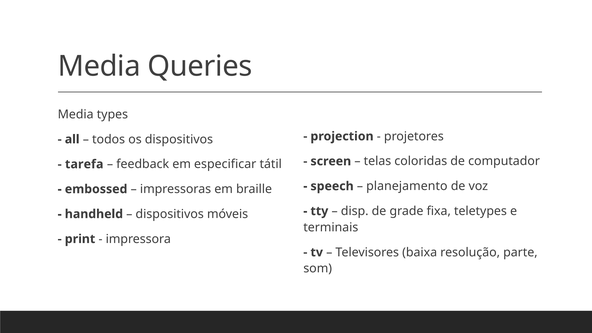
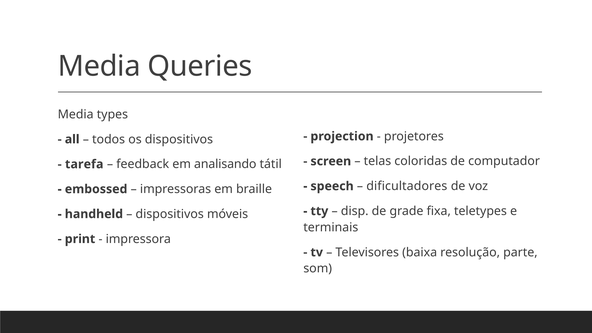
especificar: especificar -> analisando (225, 164)
planejamento: planejamento -> dificultadores (407, 186)
